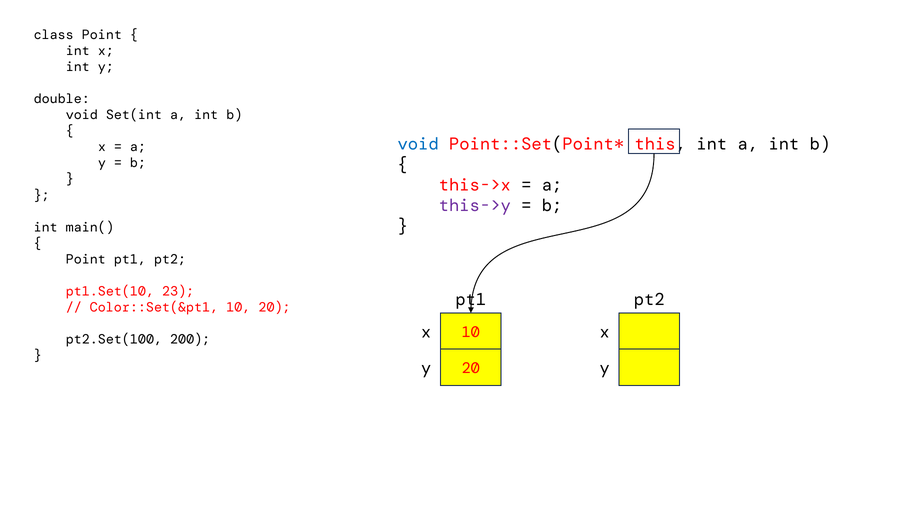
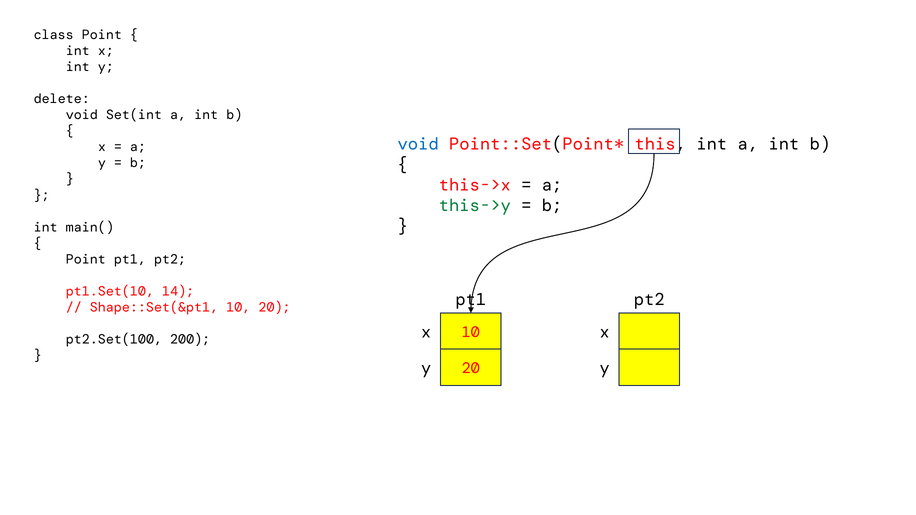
double: double -> delete (62, 99)
this->y colour: purple -> green (475, 206)
23: 23 -> 14 (178, 291)
Color::Set(&pt1: Color::Set(&pt1 -> Shape::Set(&pt1 (154, 307)
